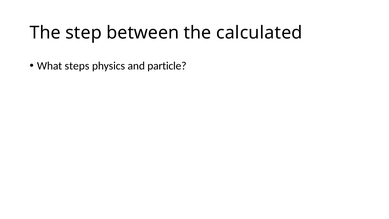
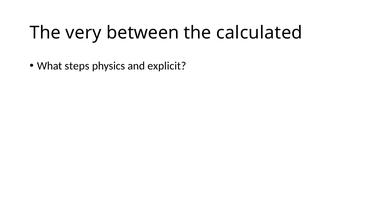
step: step -> very (83, 33)
particle: particle -> explicit (167, 66)
